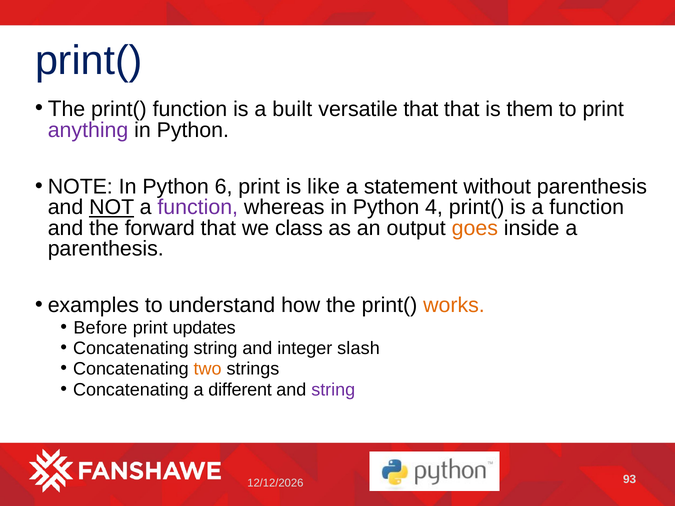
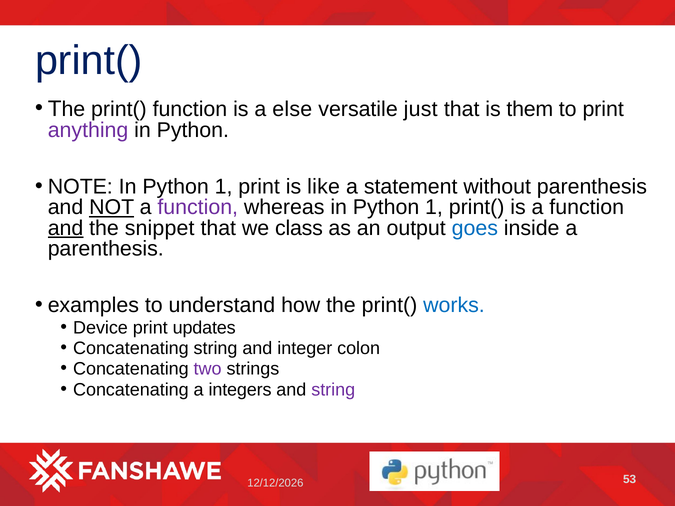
built: built -> else (292, 109)
versatile that: that -> just (421, 109)
NOTE In Python 6: 6 -> 1 (224, 187)
whereas in Python 4: 4 -> 1 (434, 208)
and underline: none -> present (66, 228)
forward: forward -> snippet (160, 228)
goes colour: orange -> blue (475, 228)
works colour: orange -> blue (454, 305)
Before: Before -> Device (100, 328)
slash: slash -> colon (359, 349)
two colour: orange -> purple (208, 369)
different: different -> integers (240, 390)
93: 93 -> 53 (630, 480)
